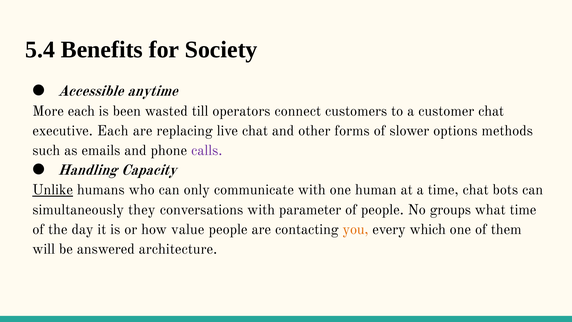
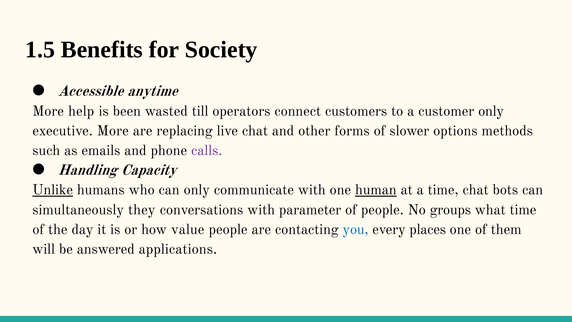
5.4: 5.4 -> 1.5 (40, 50)
More each: each -> help (81, 111)
customer chat: chat -> only (491, 111)
executive Each: Each -> More (113, 131)
human underline: none -> present (376, 190)
you colour: orange -> blue (356, 229)
which: which -> places (428, 229)
architecture: architecture -> applications (178, 249)
